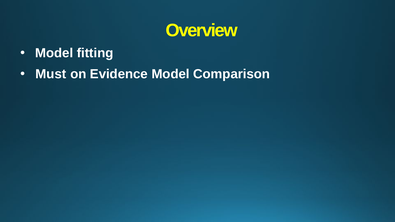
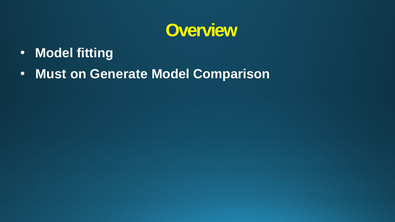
Evidence: Evidence -> Generate (119, 74)
